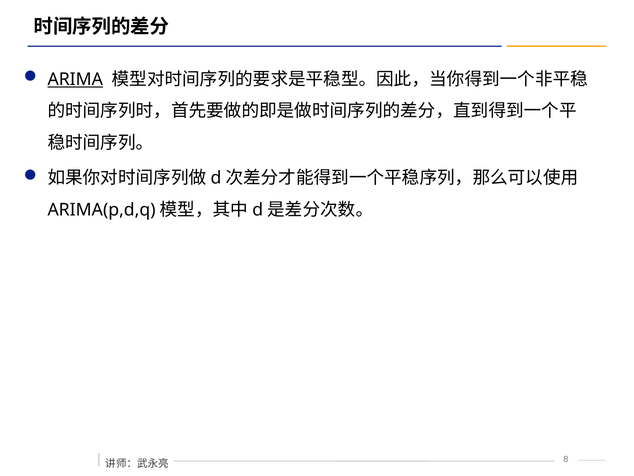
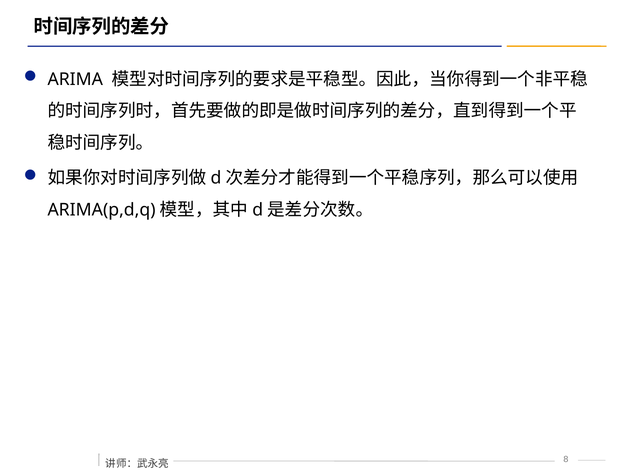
ARIMA underline: present -> none (75, 79)
